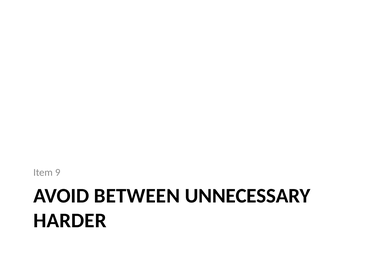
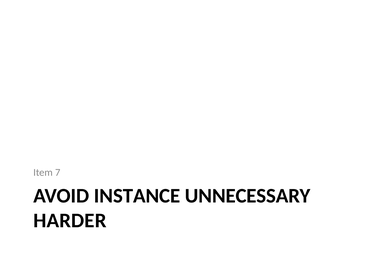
9: 9 -> 7 (58, 173)
BETWEEN: BETWEEN -> INSTANCE (137, 196)
